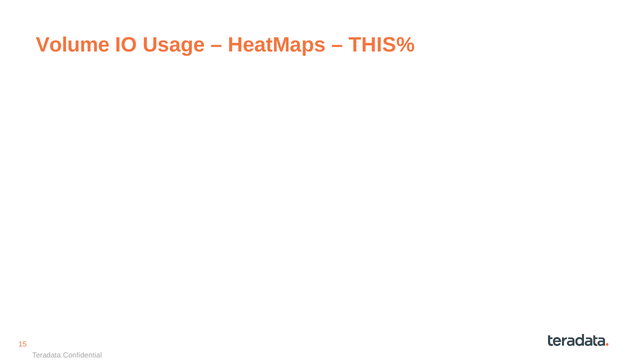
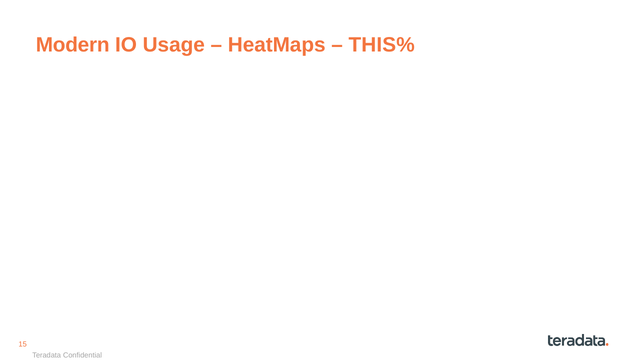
Volume: Volume -> Modern (73, 45)
